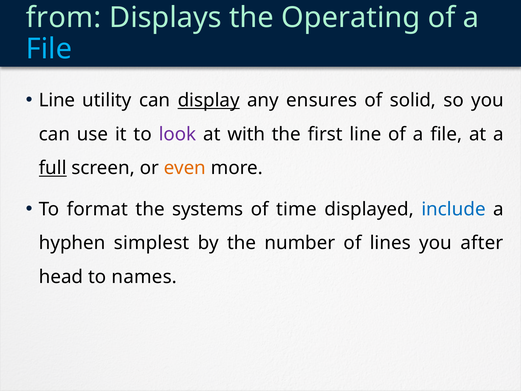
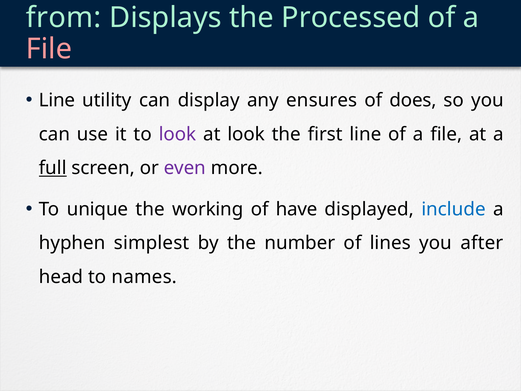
Operating: Operating -> Processed (351, 18)
File colour: light blue -> pink (49, 49)
display underline: present -> none (209, 100)
solid: solid -> does (413, 100)
at with: with -> look (246, 134)
even colour: orange -> purple (185, 168)
format: format -> unique (98, 209)
systems: systems -> working (208, 209)
time: time -> have (297, 209)
